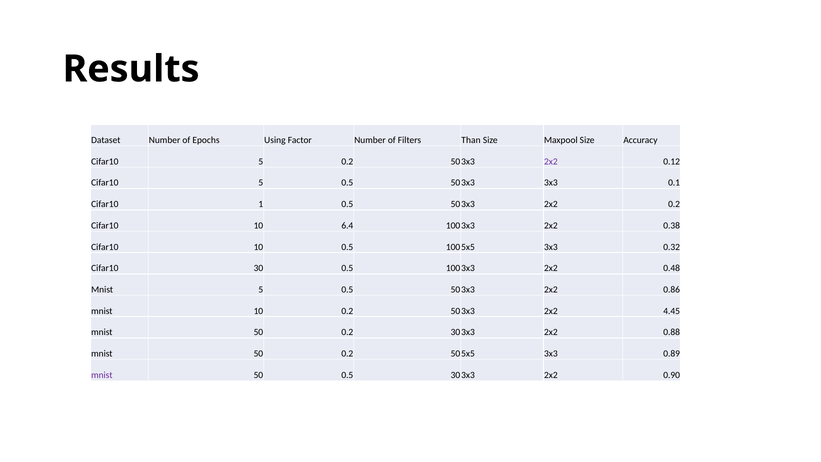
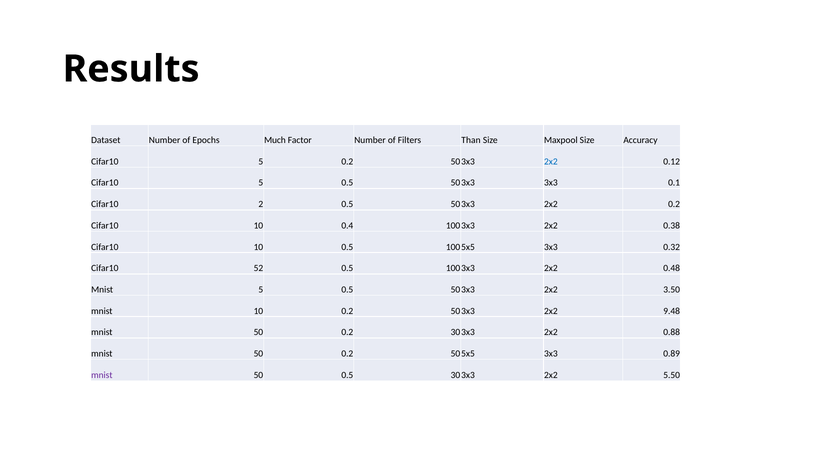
Using: Using -> Much (275, 140)
2x2 colour: purple -> blue (551, 161)
1: 1 -> 2 (261, 204)
6.4: 6.4 -> 0.4 (347, 225)
30: 30 -> 52 (258, 268)
0.86: 0.86 -> 3.50 (672, 289)
4.45: 4.45 -> 9.48 (672, 311)
0.90: 0.90 -> 5.50 (672, 375)
